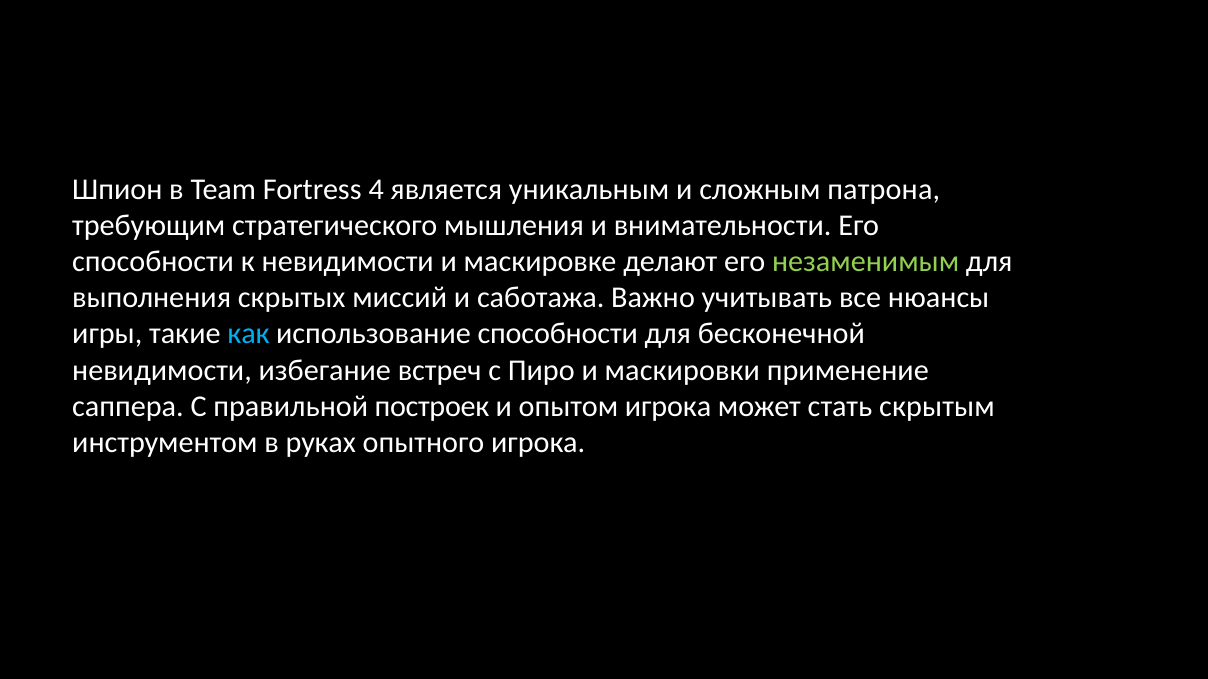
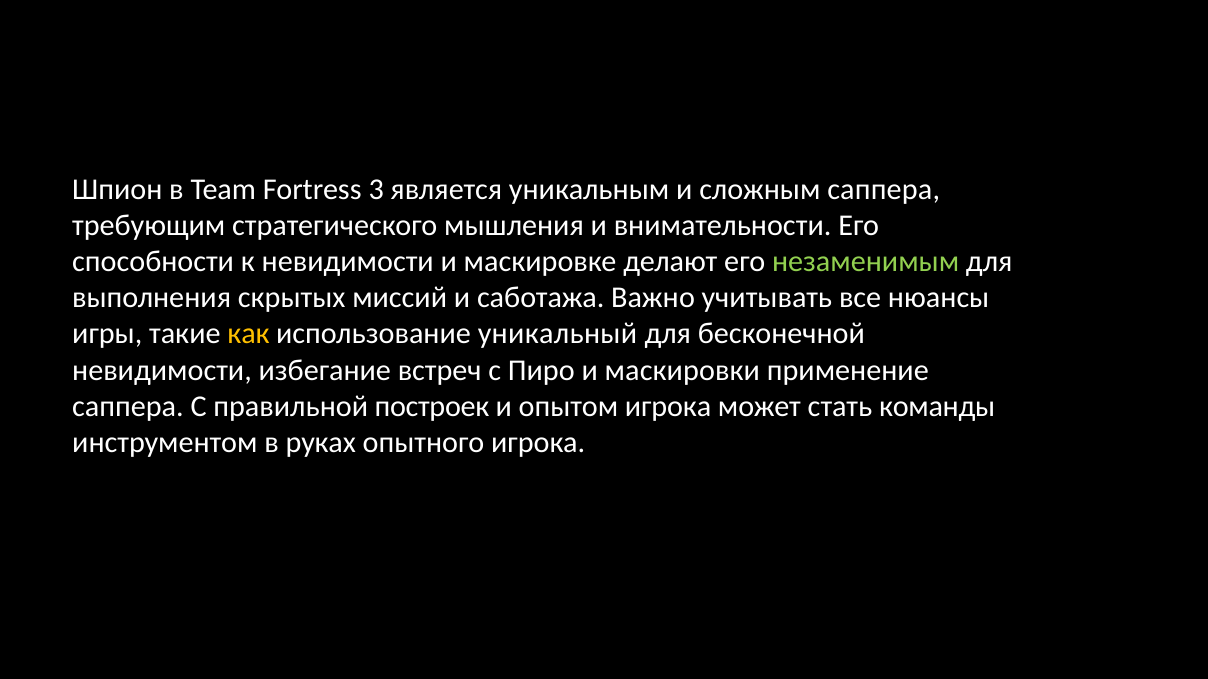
4: 4 -> 3 (376, 189)
сложным патрона: патрона -> саппера (884, 189)
как colour: light blue -> yellow (248, 334)
использование способности: способности -> уникальный (557, 334)
скрытым: скрытым -> команды (937, 407)
